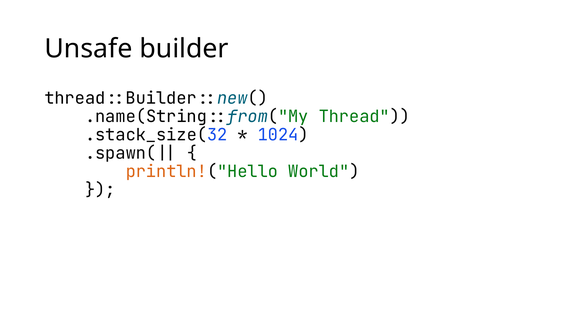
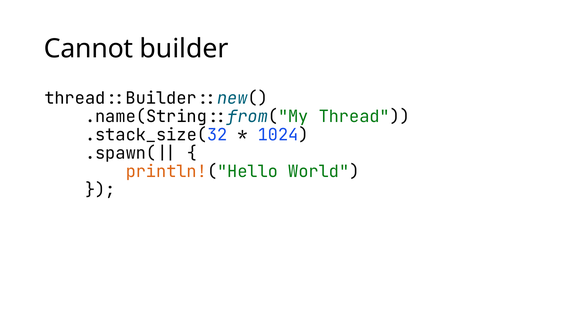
Unsafe: Unsafe -> Cannot (89, 49)
